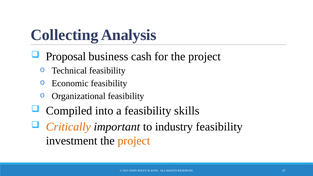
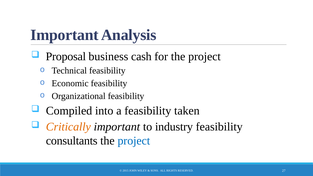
Collecting: Collecting -> Important (65, 35)
skills: skills -> taken (187, 111)
investment: investment -> consultants (72, 141)
project colour: orange -> blue (134, 141)
